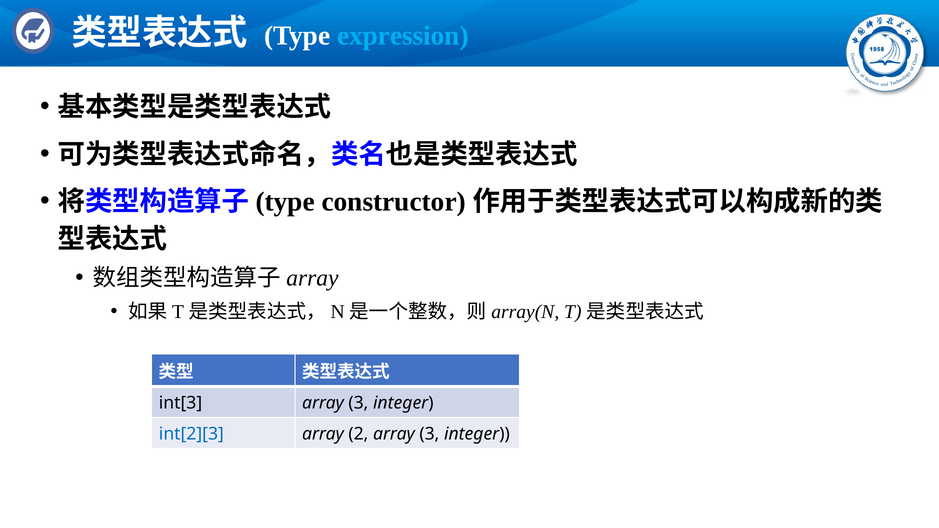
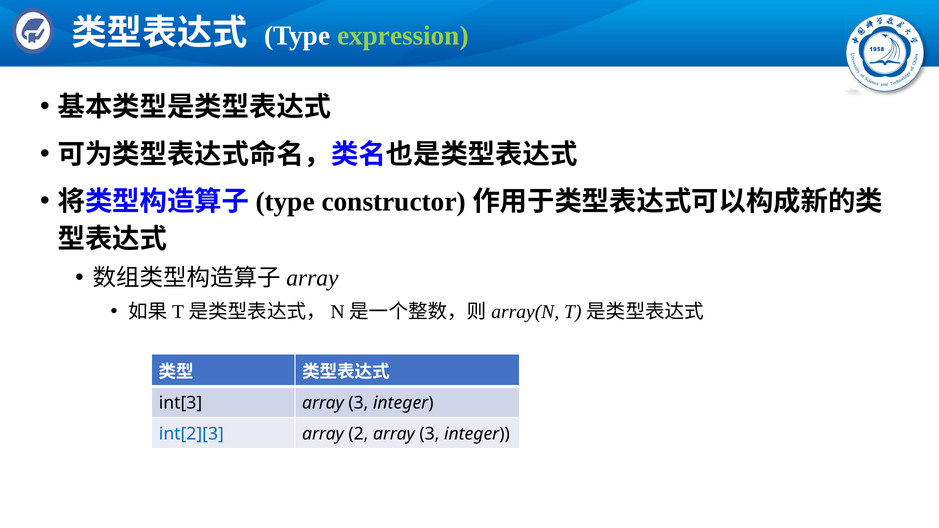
expression colour: light blue -> light green (403, 36)
